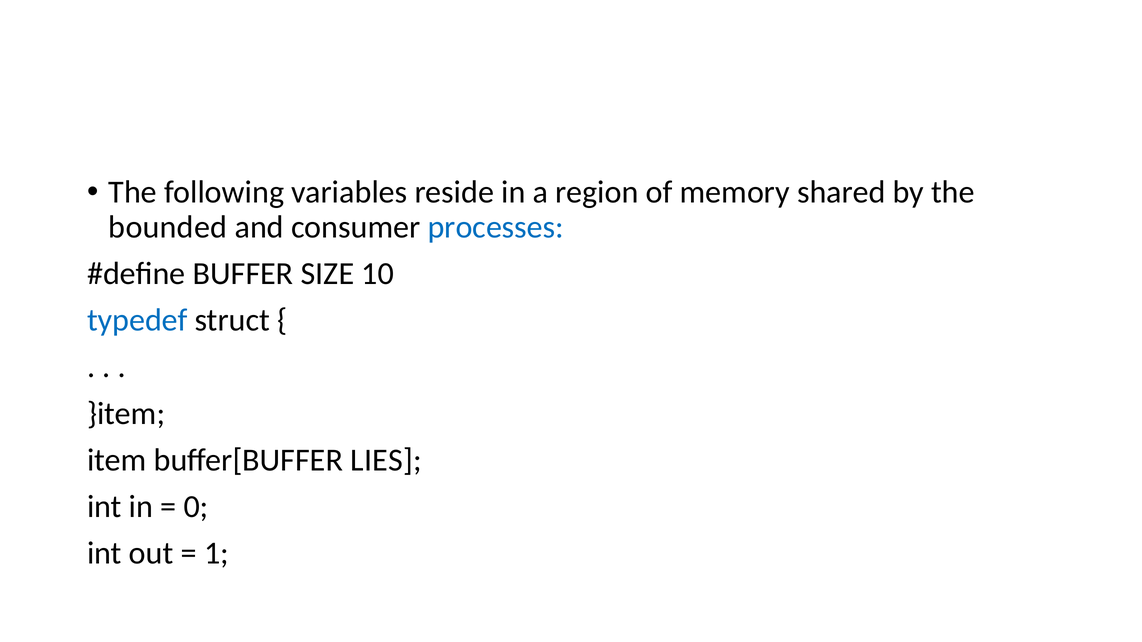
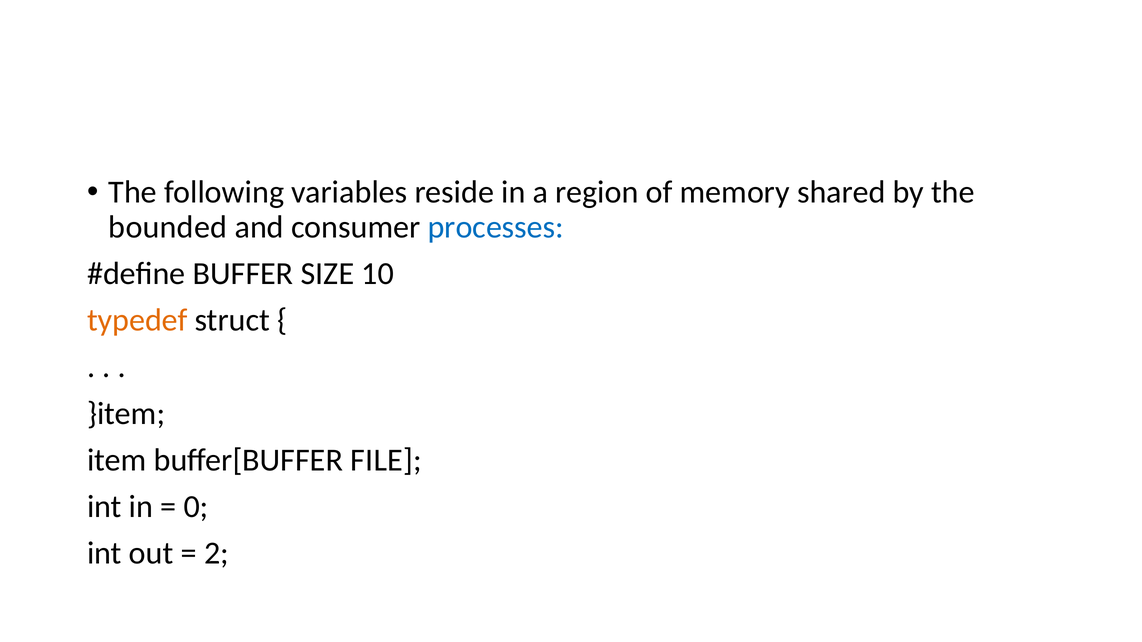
typedef colour: blue -> orange (137, 320)
LIES: LIES -> FILE (386, 460)
1: 1 -> 2 (216, 554)
